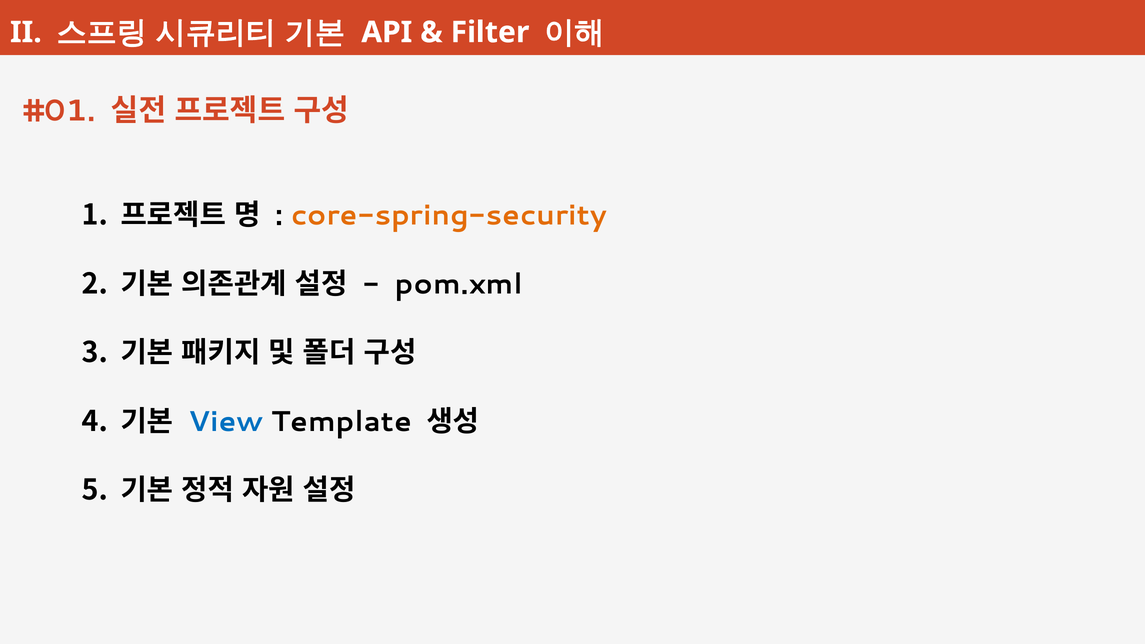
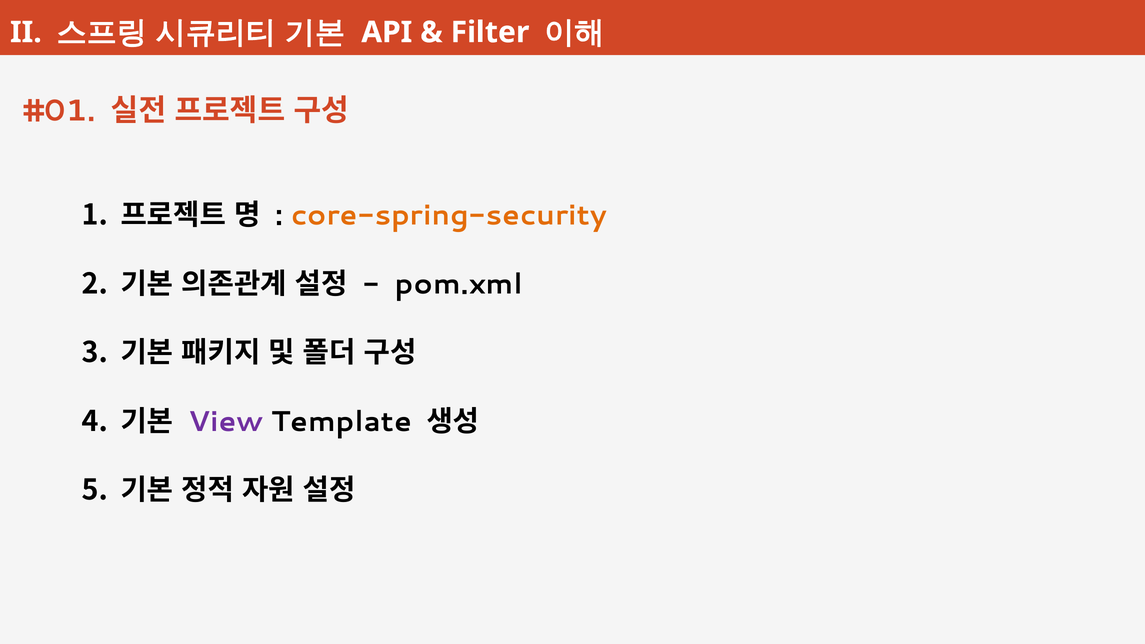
View colour: blue -> purple (226, 422)
